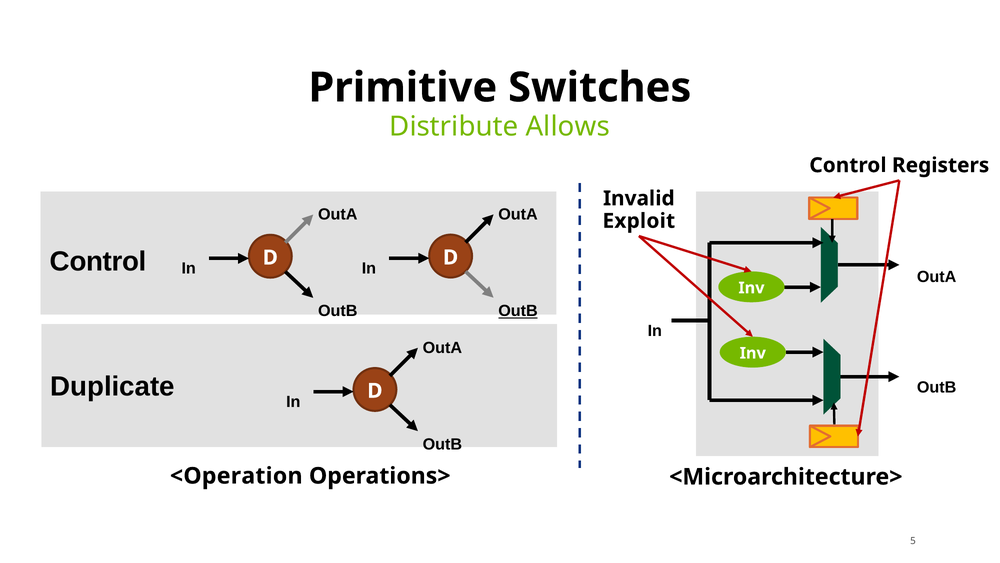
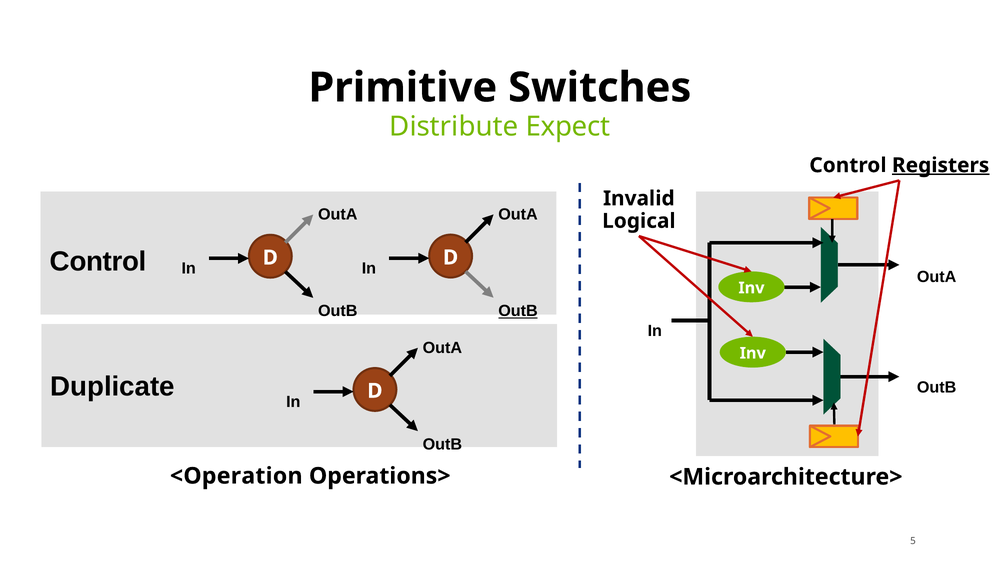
Allows: Allows -> Expect (568, 126)
Registers underline: none -> present (941, 165)
Exploit: Exploit -> Logical (639, 221)
